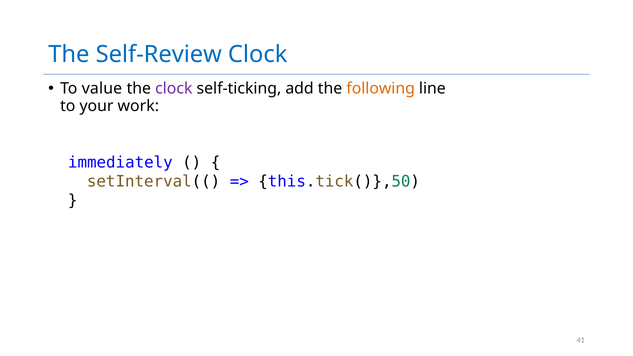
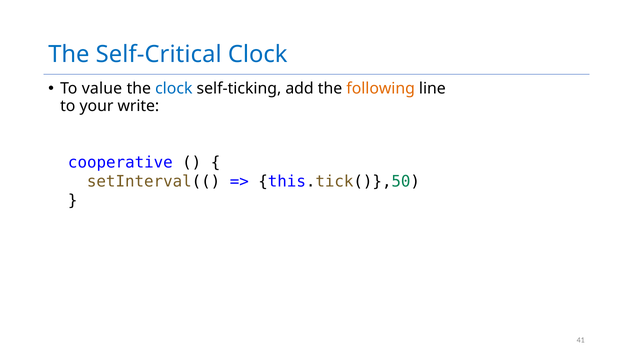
Self-Review: Self-Review -> Self-Critical (159, 54)
clock colour: purple -> blue (174, 89)
work: work -> write (138, 106)
immediately: immediately -> cooperative (120, 162)
